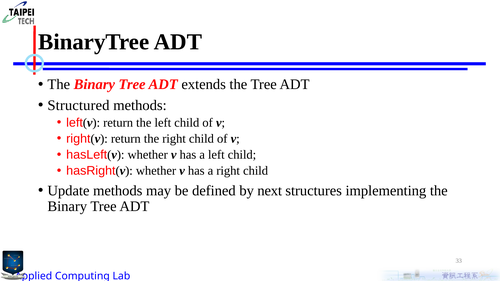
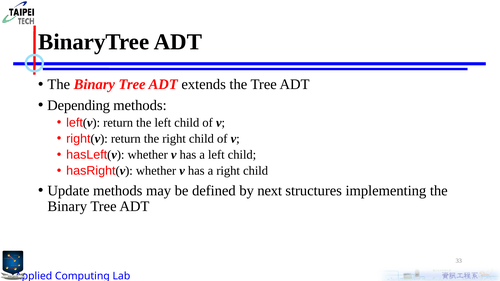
Structured: Structured -> Depending (79, 106)
